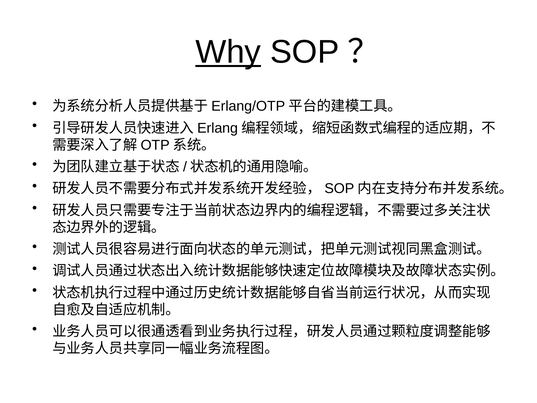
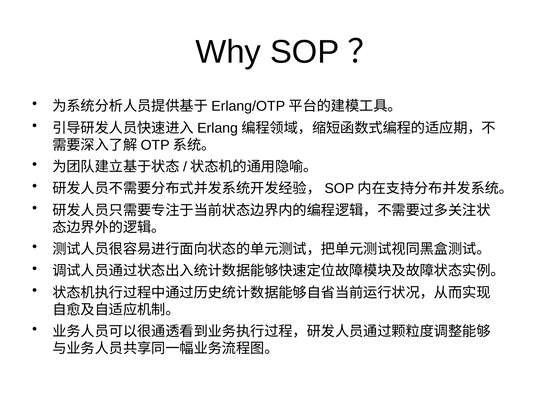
Why underline: present -> none (228, 52)
